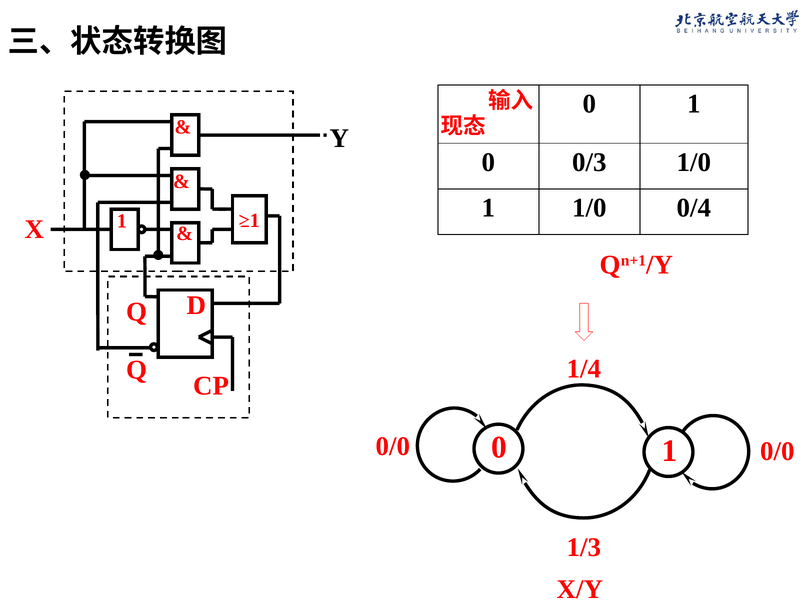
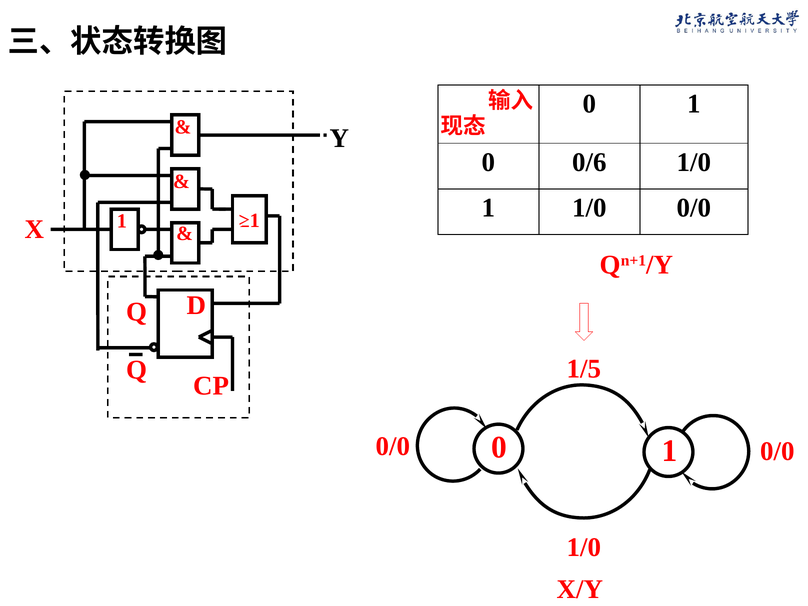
0/3: 0/3 -> 0/6 (590, 162)
1/0 0/4: 0/4 -> 0/0 (694, 208)
1/4: 1/4 -> 1/5 (584, 369)
1/3: 1/3 -> 1/0 (584, 547)
